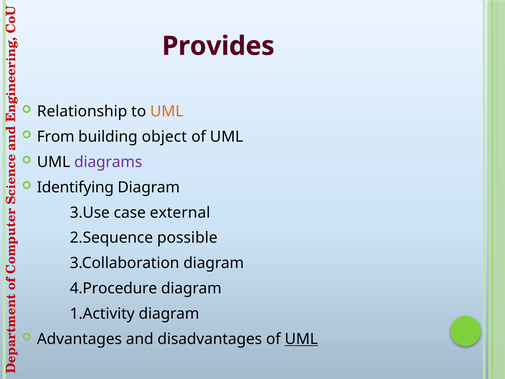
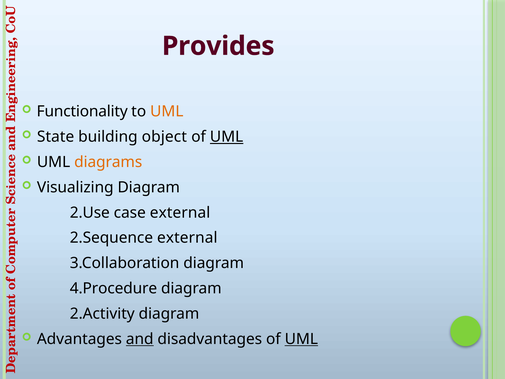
Relationship: Relationship -> Functionality (82, 111)
From: From -> State (56, 137)
UML underline: none -> present (227, 137)
diagrams colour: purple -> orange (108, 162)
Identifying: Identifying -> Visualizing (75, 187)
3.Use: 3.Use -> 2.Use (90, 212)
2.Sequence possible: possible -> external (187, 238)
1.Activity: 1.Activity -> 2.Activity (102, 314)
and underline: none -> present (140, 339)
